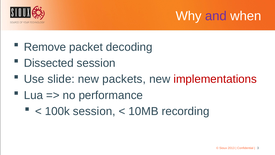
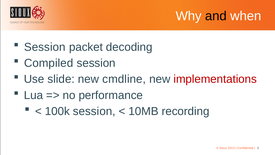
and colour: purple -> black (216, 16)
Remove: Remove -> Session (45, 47)
Dissected: Dissected -> Compiled (49, 63)
packets: packets -> cmdline (124, 79)
